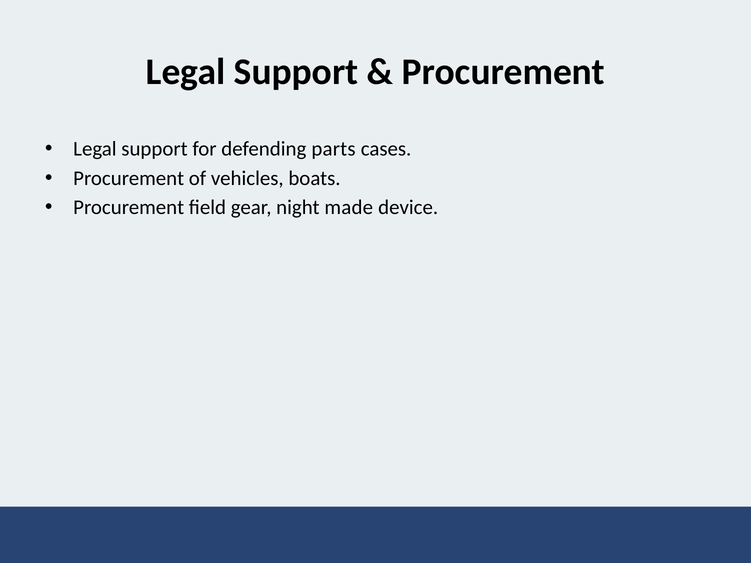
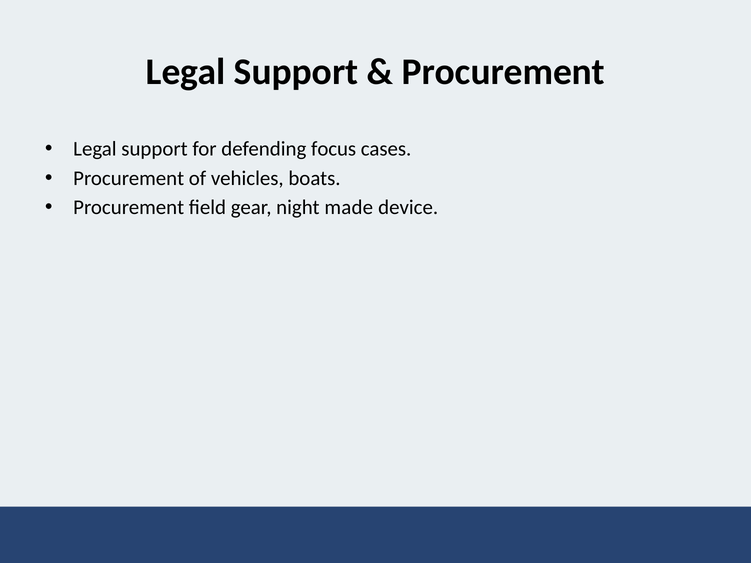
parts: parts -> focus (334, 149)
